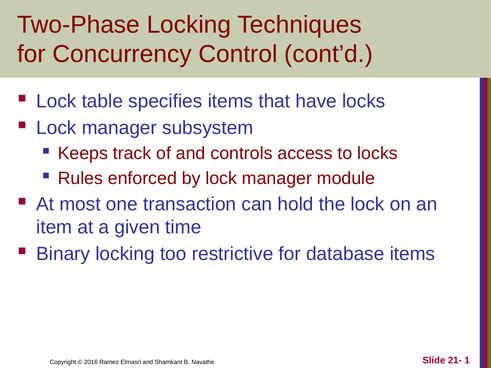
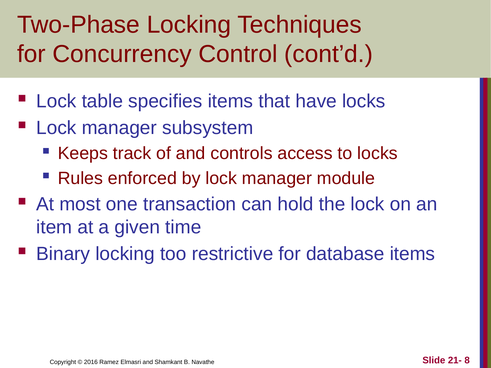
1: 1 -> 8 (467, 361)
